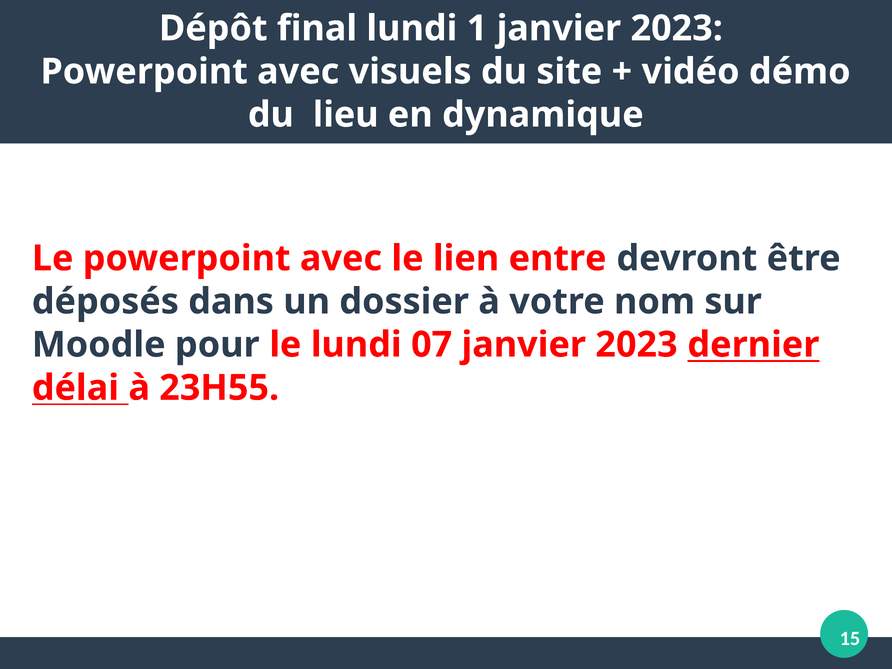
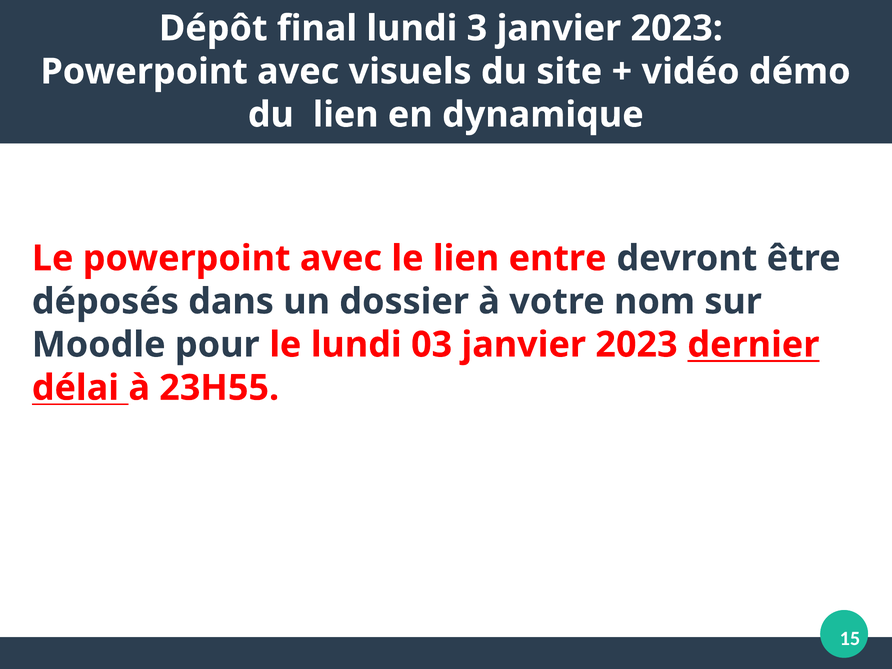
1: 1 -> 3 (477, 28)
du lieu: lieu -> lien (346, 115)
07: 07 -> 03 (432, 345)
